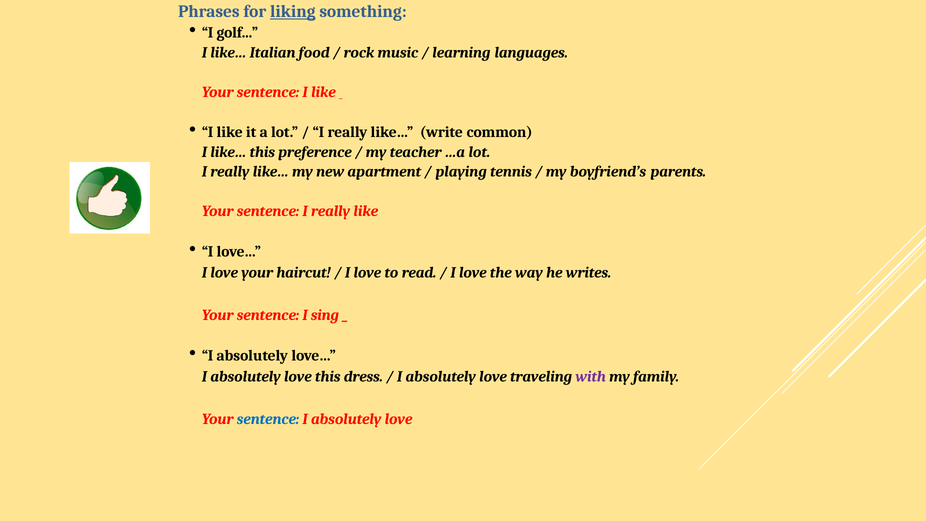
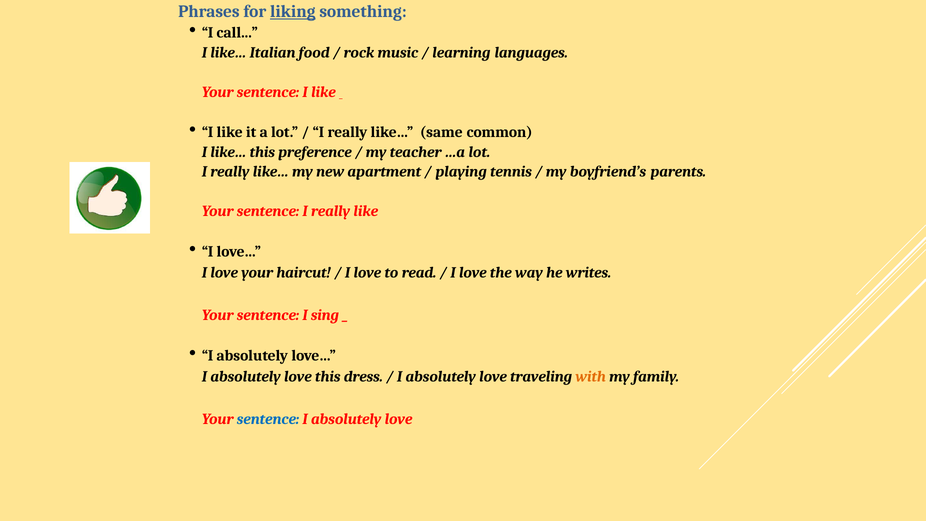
golf: golf -> call (237, 33)
write: write -> same (441, 132)
with colour: purple -> orange (591, 376)
